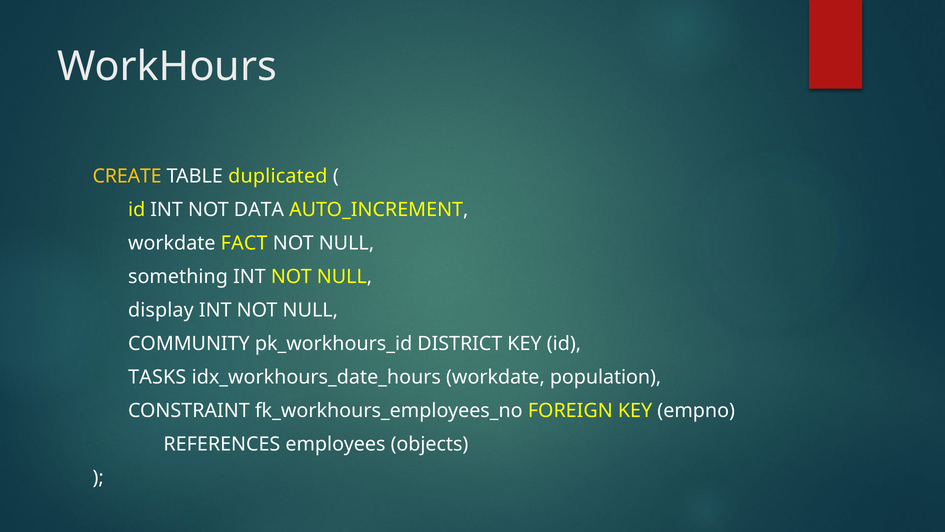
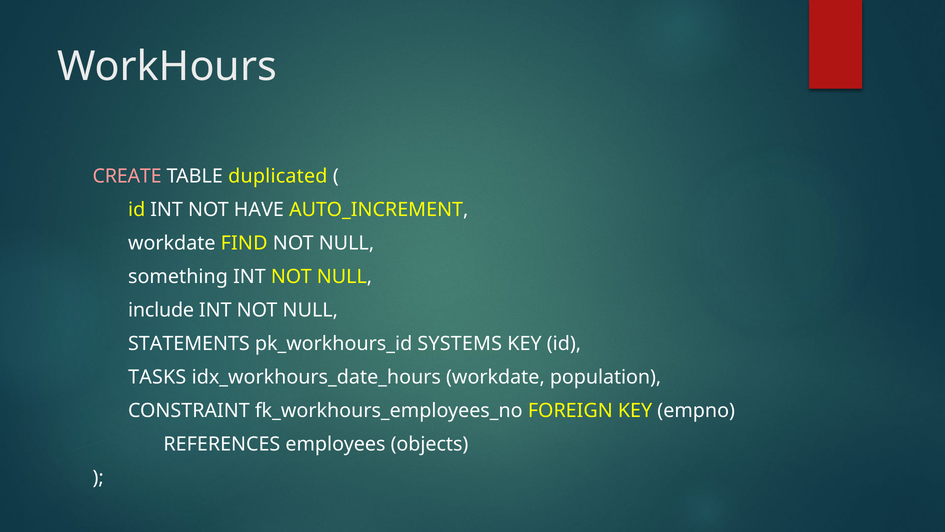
CREATE colour: yellow -> pink (127, 176)
DATA: DATA -> HAVE (259, 209)
FACT: FACT -> FIND (244, 243)
display: display -> include (161, 310)
COMMUNITY: COMMUNITY -> STATEMENTS (189, 343)
DISTRICT: DISTRICT -> SYSTEMS (460, 343)
